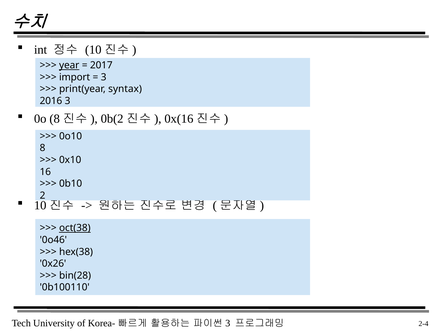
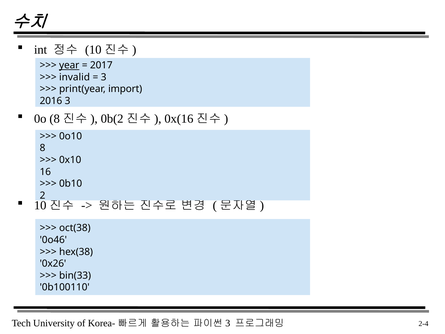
import: import -> invalid (75, 77)
syntax: syntax -> import (125, 89)
oct(38 underline: present -> none (75, 228)
bin(28: bin(28 -> bin(33 (75, 275)
